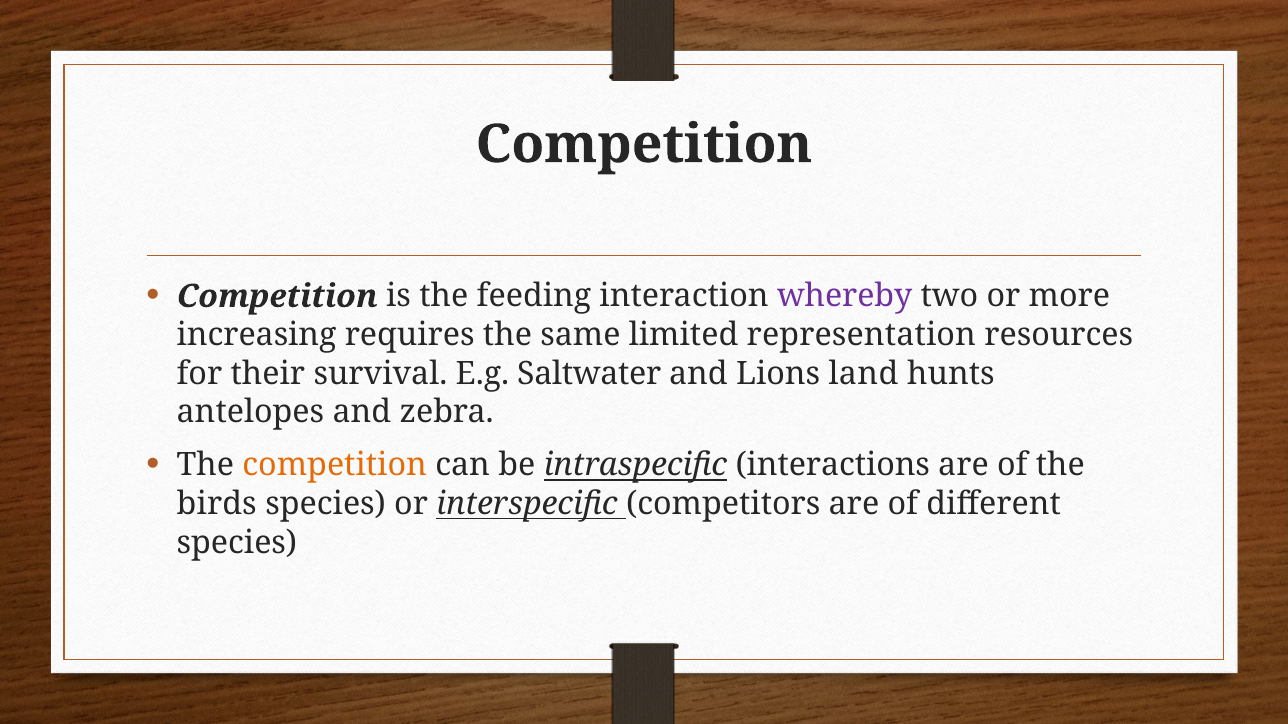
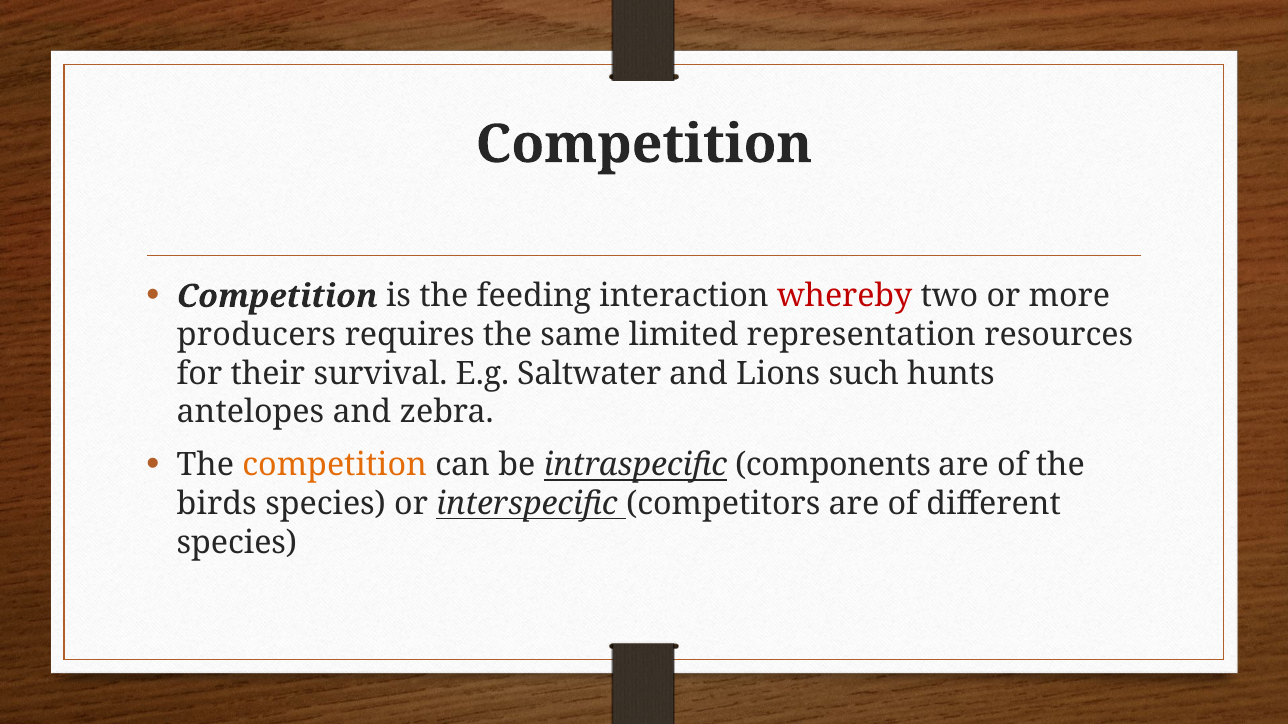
whereby colour: purple -> red (845, 297)
increasing: increasing -> producers (256, 335)
land: land -> such (864, 374)
interactions: interactions -> components (833, 466)
